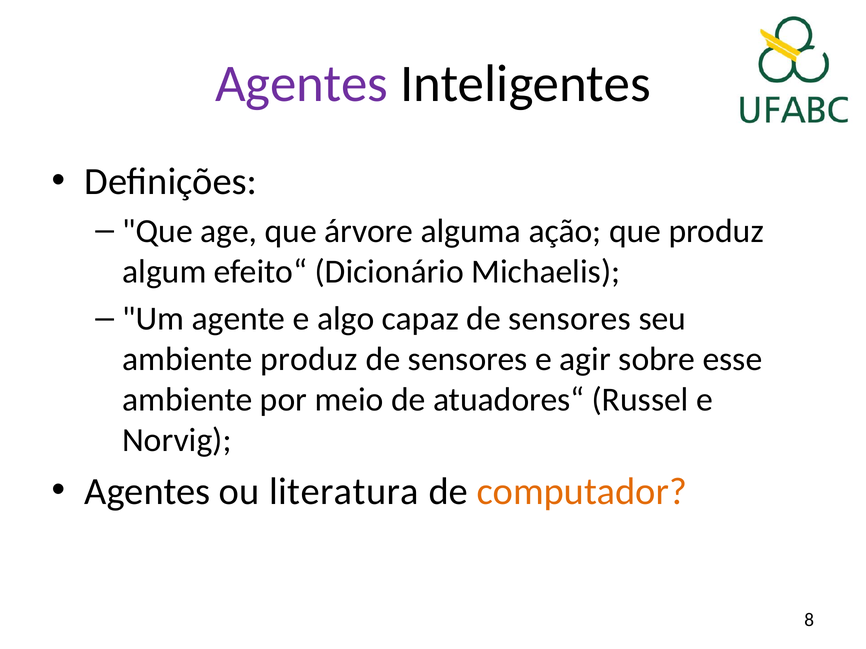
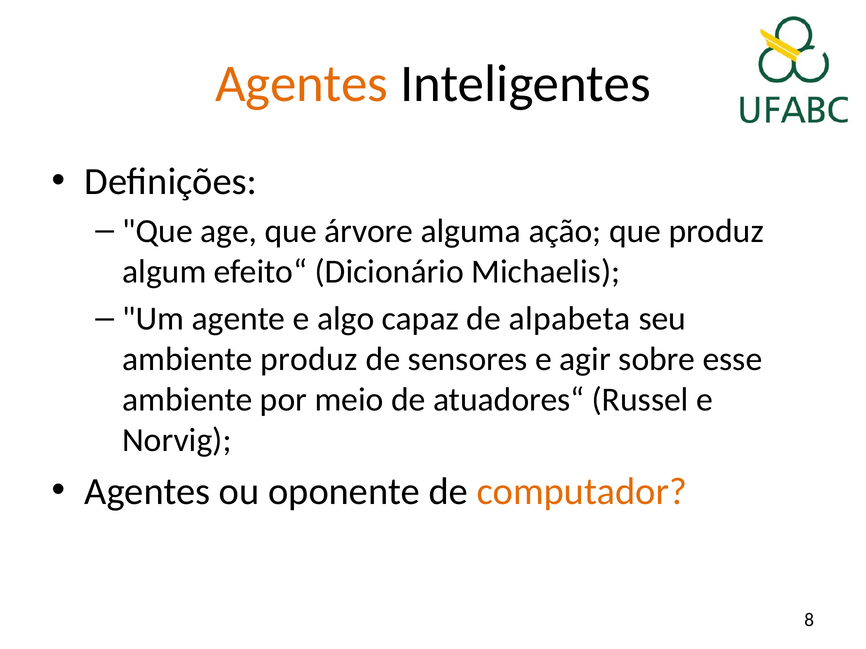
Agentes colour: purple -> orange (302, 84)
capaz de sensores: sensores -> alpabeta (570, 319)
literatura: literatura -> oponente (344, 492)
